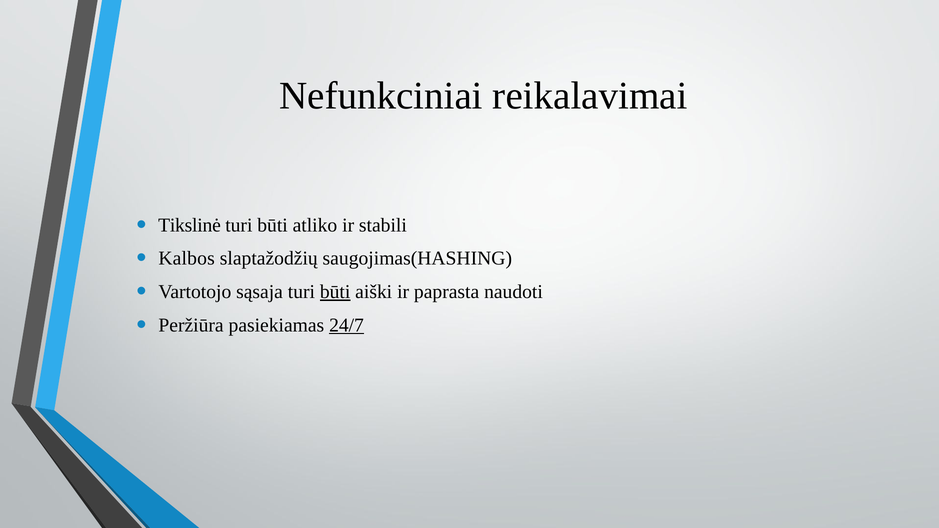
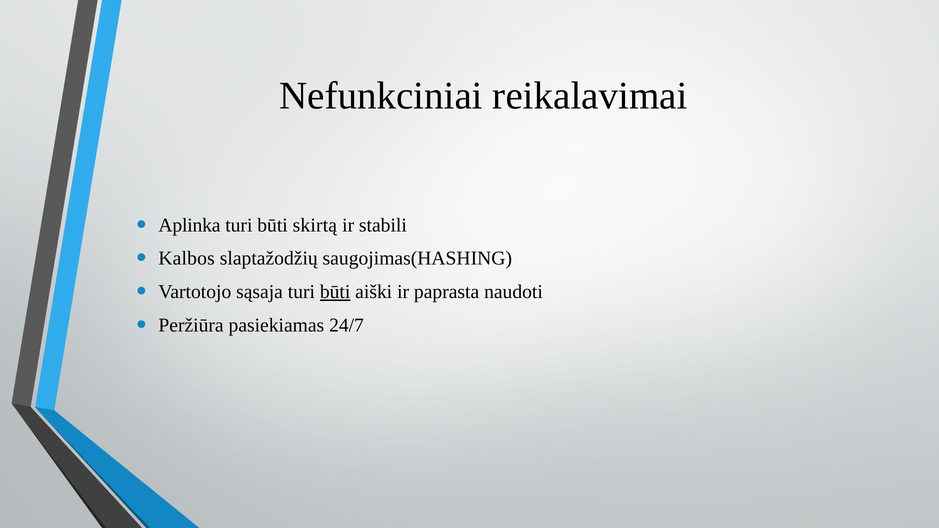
Tikslinė: Tikslinė -> Aplinka (189, 225)
atliko: atliko -> skirtą (315, 225)
24/7 underline: present -> none (347, 325)
